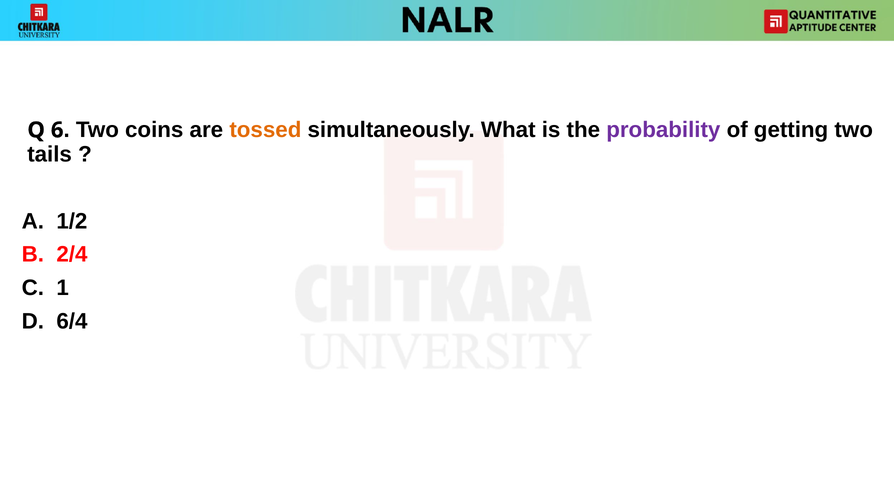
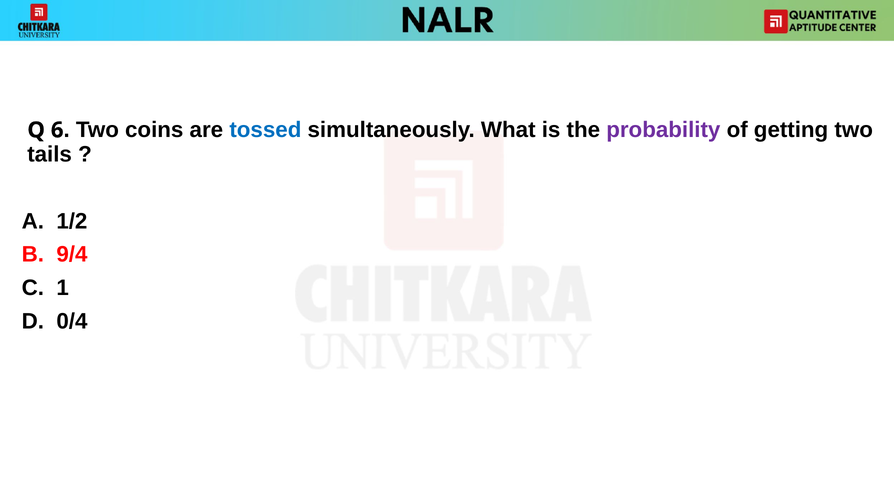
tossed colour: orange -> blue (265, 130)
2/4: 2/4 -> 9/4 (72, 255)
6/4: 6/4 -> 0/4 (72, 321)
